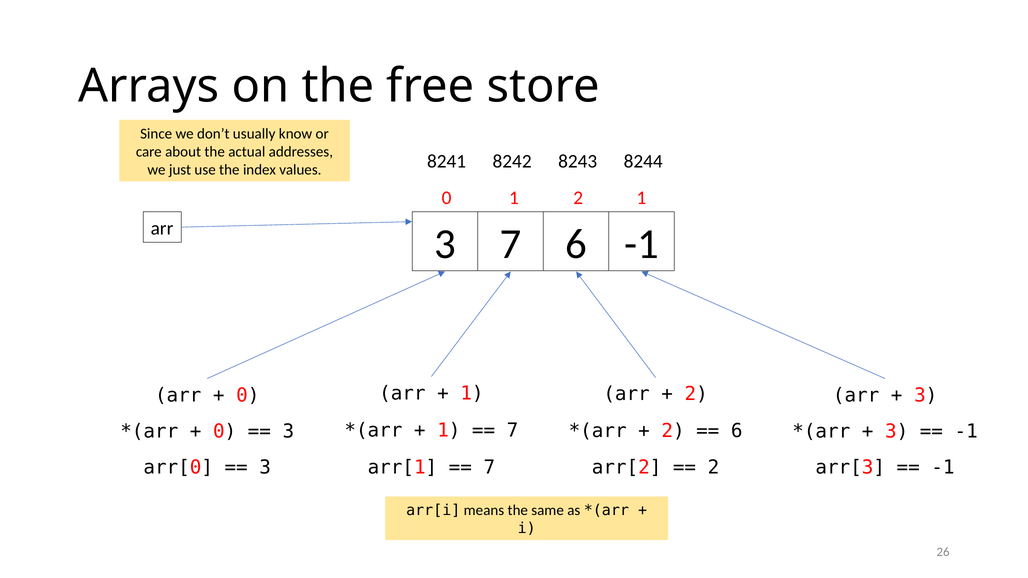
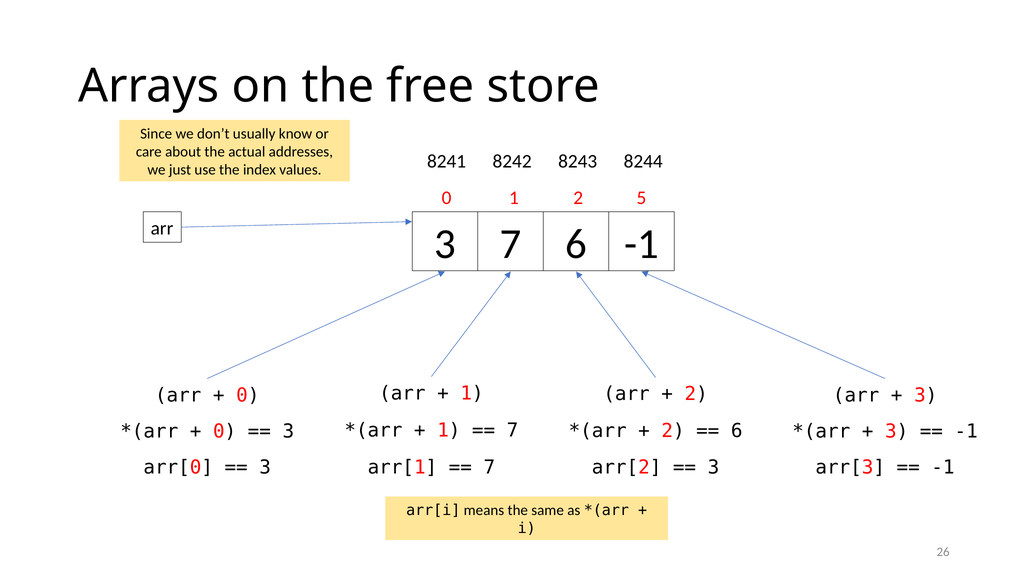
2 1: 1 -> 5 (641, 198)
2: 2 -> 3 (714, 468)
